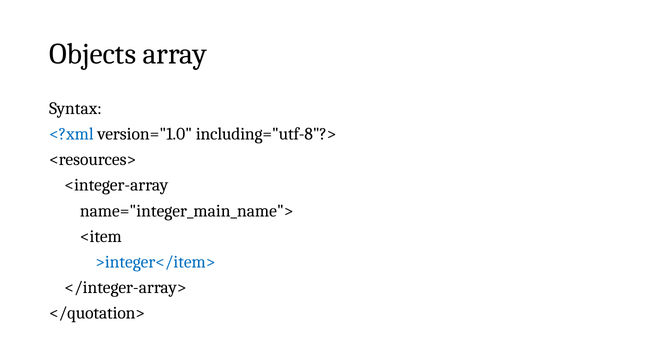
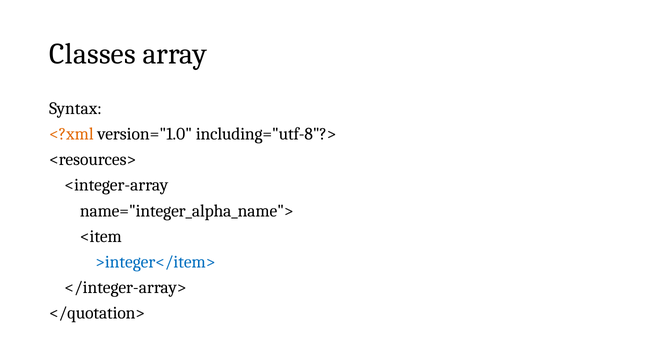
Objects: Objects -> Classes (92, 54)
<?xml colour: blue -> orange (71, 134)
name="integer_main_name">: name="integer_main_name"> -> name="integer_alpha_name"> (187, 211)
